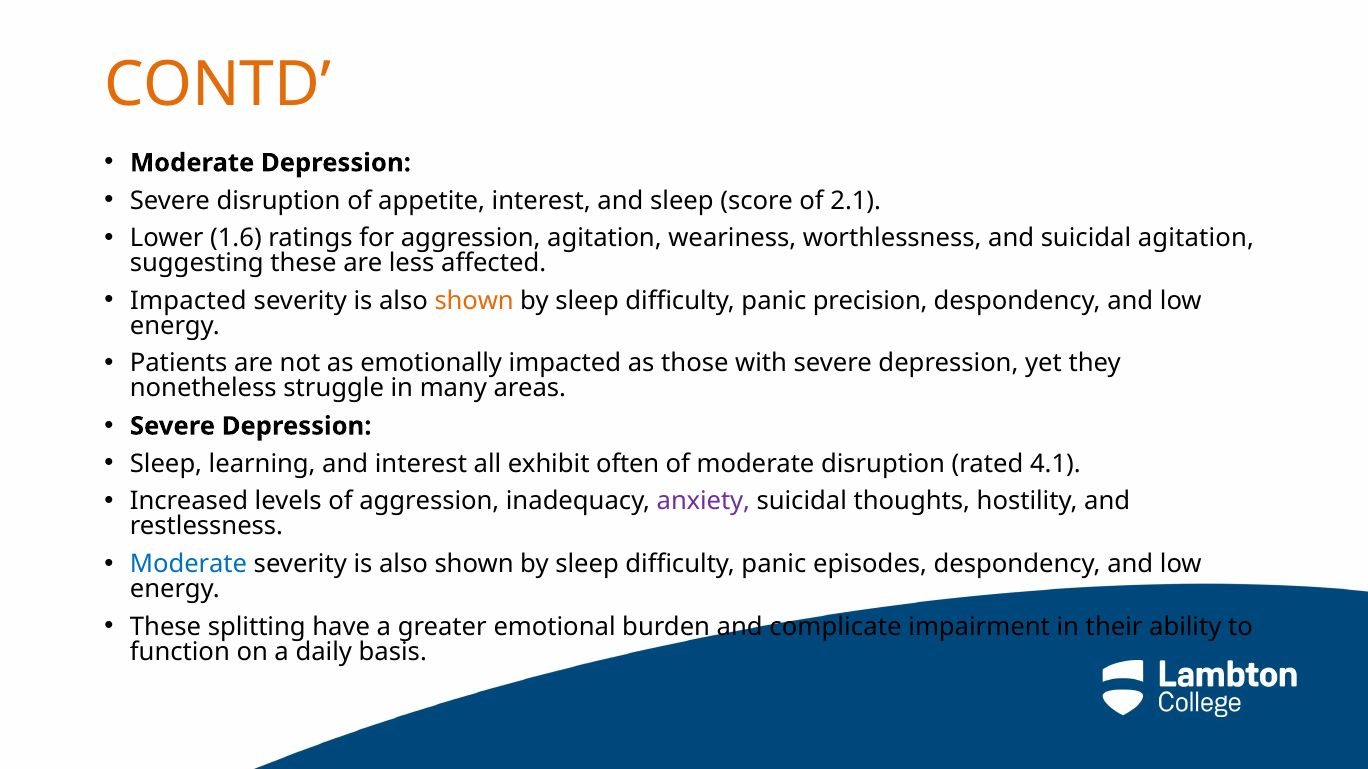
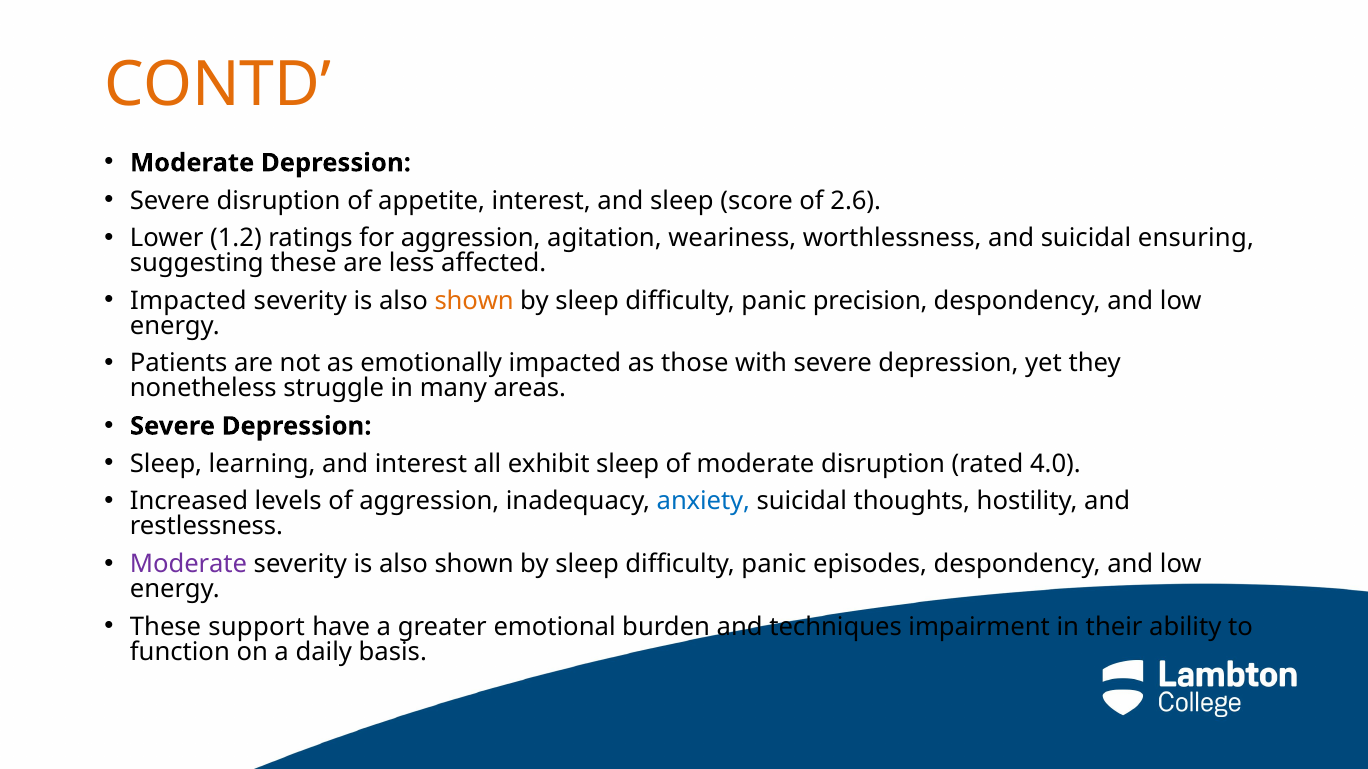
2.1: 2.1 -> 2.6 (856, 201)
1.6: 1.6 -> 1.2 (236, 238)
suicidal agitation: agitation -> ensuring (1196, 238)
exhibit often: often -> sleep (628, 464)
4.1: 4.1 -> 4.0 (1055, 464)
anxiety colour: purple -> blue (703, 502)
Moderate colour: blue -> purple (189, 564)
splitting: splitting -> support (257, 627)
complicate: complicate -> techniques (836, 627)
